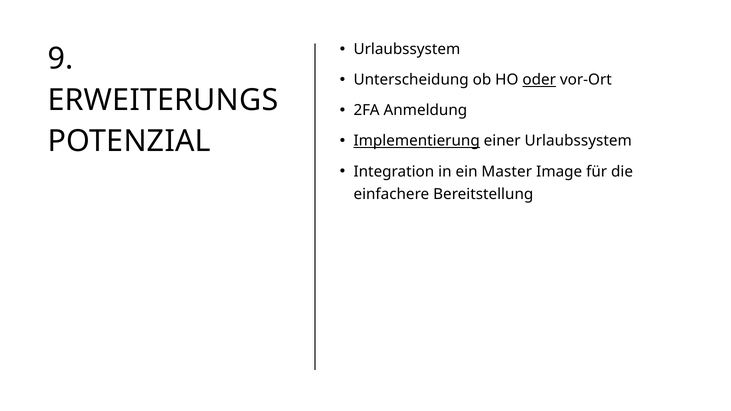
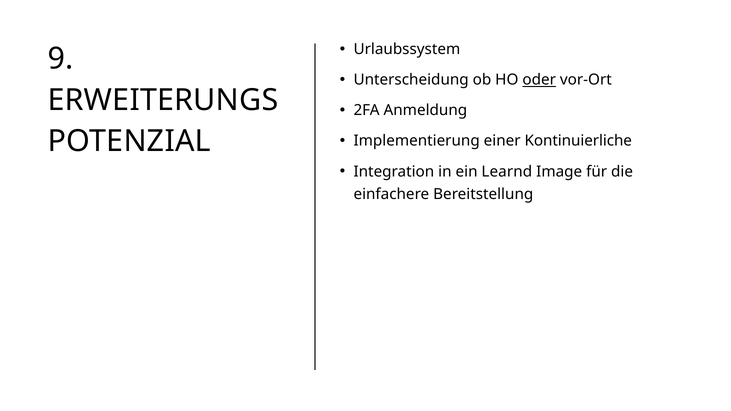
Implementierung underline: present -> none (417, 141)
einer Urlaubssystem: Urlaubssystem -> Kontinuierliche (578, 141)
Master: Master -> Learnd (507, 172)
